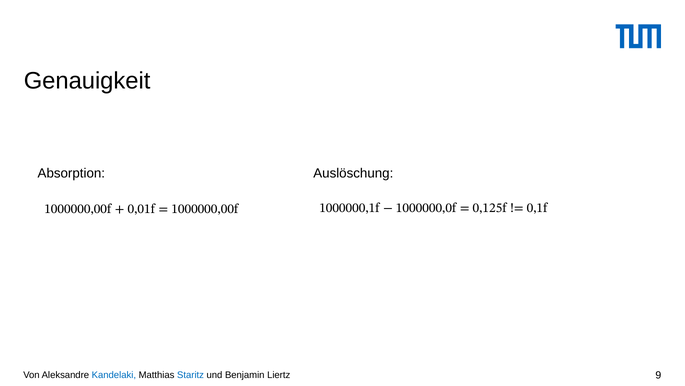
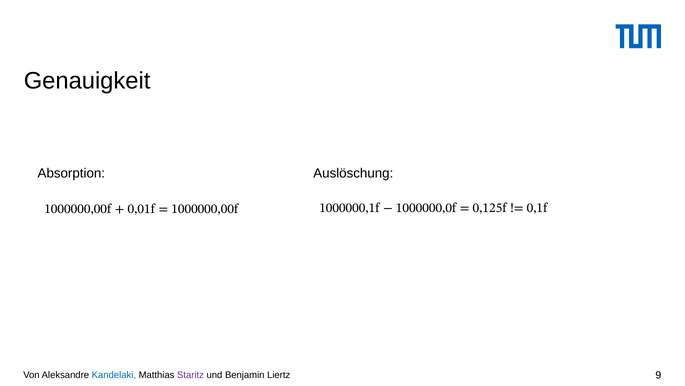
Staritz colour: blue -> purple (191, 375)
